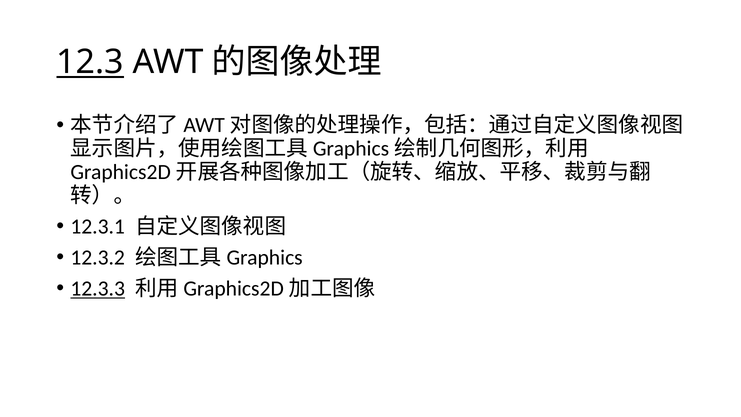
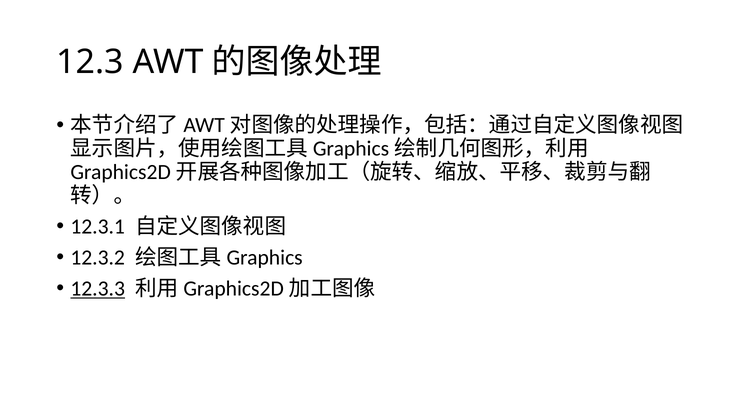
12.3 underline: present -> none (90, 62)
